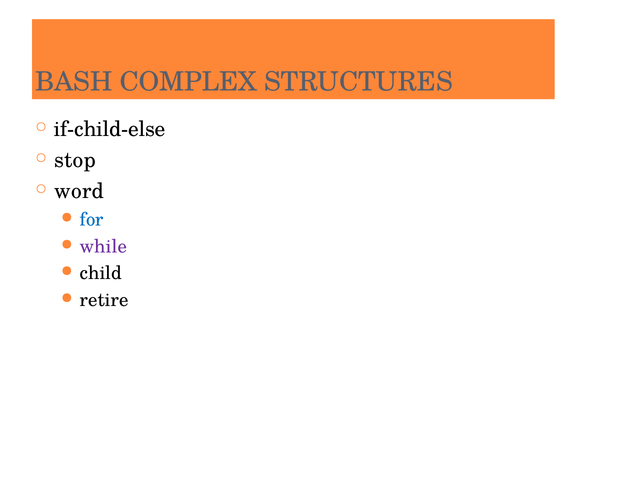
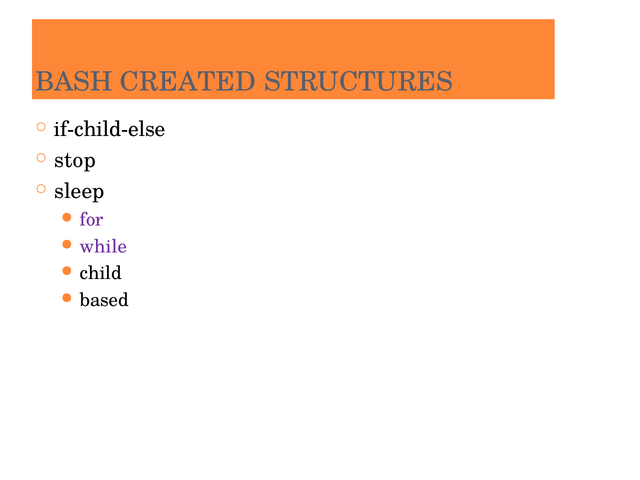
COMPLEX: COMPLEX -> CREATED (188, 82)
word: word -> sleep (79, 191)
for colour: blue -> purple (92, 220)
retire: retire -> based (104, 300)
